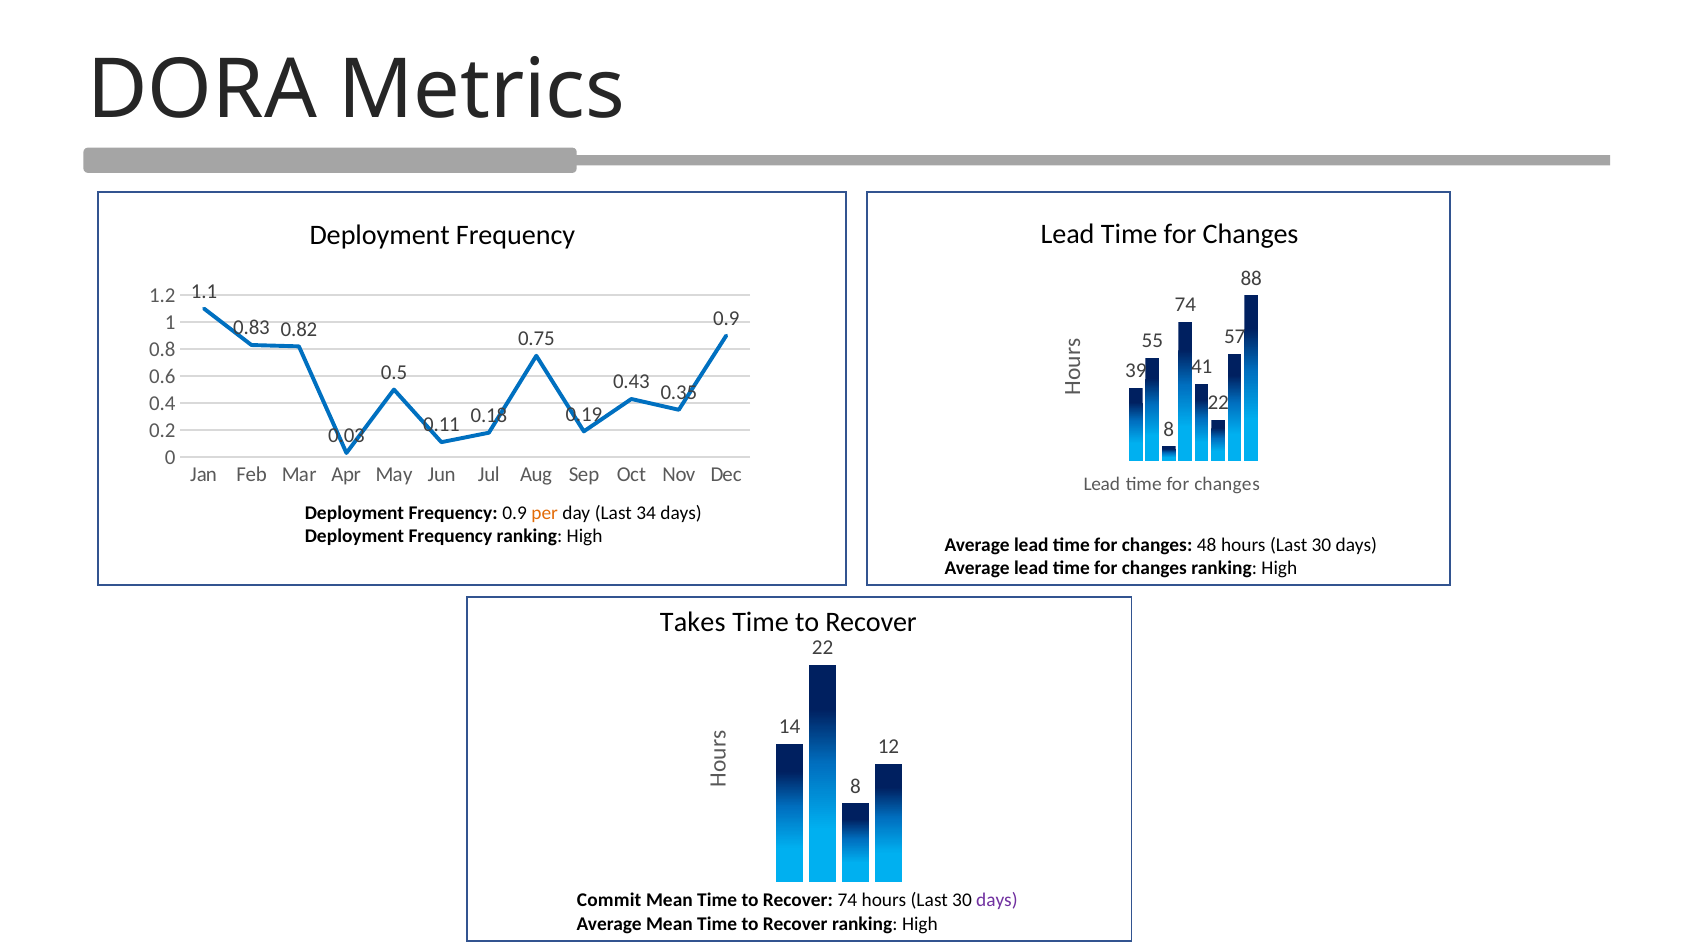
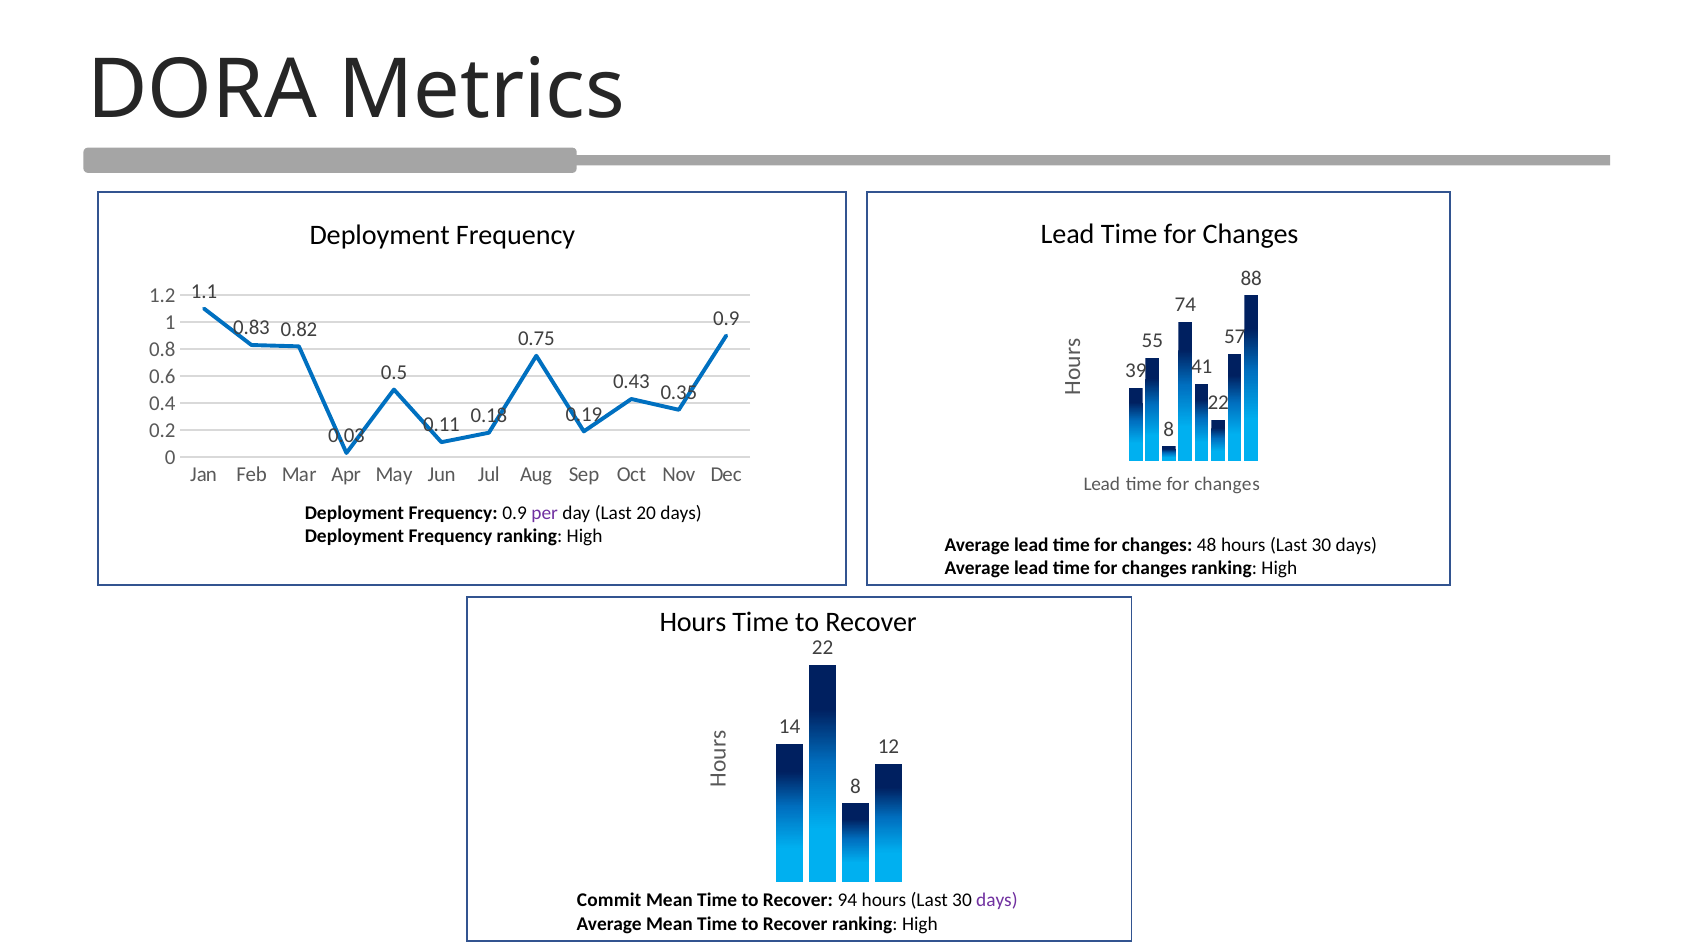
per colour: orange -> purple (545, 513)
34: 34 -> 20 (646, 513)
Takes: Takes -> Hours (693, 622)
Recover 74: 74 -> 94 (847, 900)
